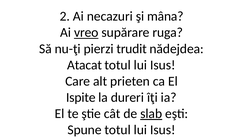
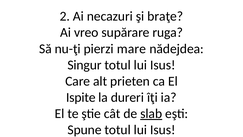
mâna: mâna -> braţe (165, 16)
vreo underline: present -> none (86, 32)
trudit: trudit -> mare (131, 49)
Atacat: Atacat -> Singur (85, 65)
